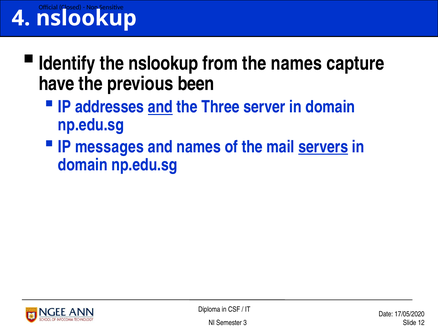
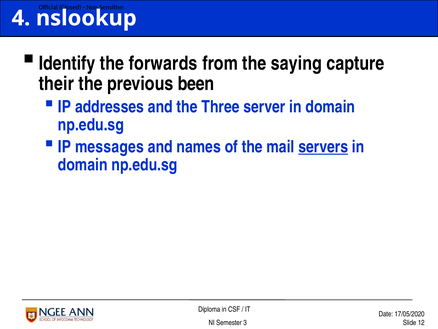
the nslookup: nslookup -> forwards (163, 63)
the names: names -> saying (296, 63)
have: have -> their (56, 84)
and underline: present -> none (160, 107)
